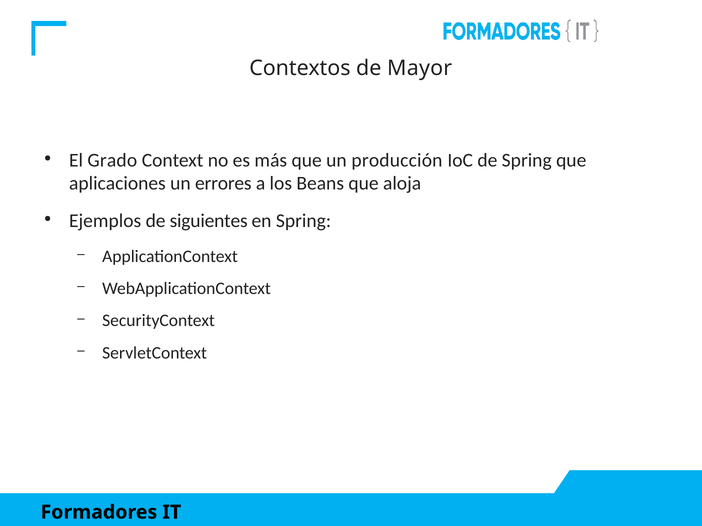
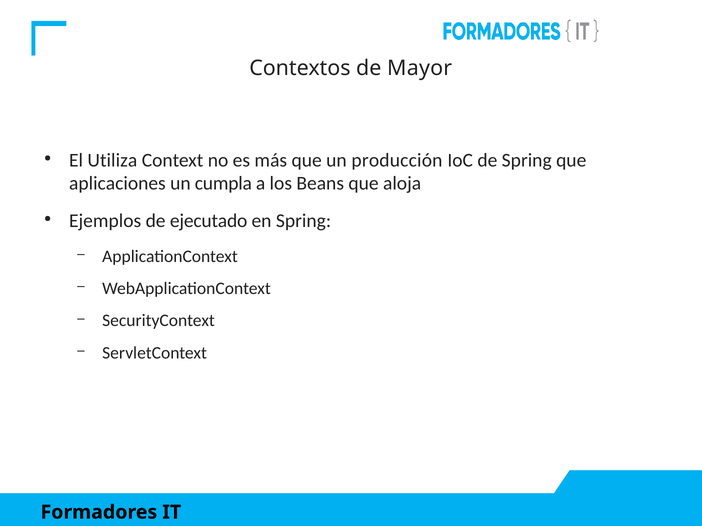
Grado: Grado -> Utiliza (112, 160)
errores: errores -> cumpla (223, 184)
siguientes: siguientes -> ejecutado (209, 221)
